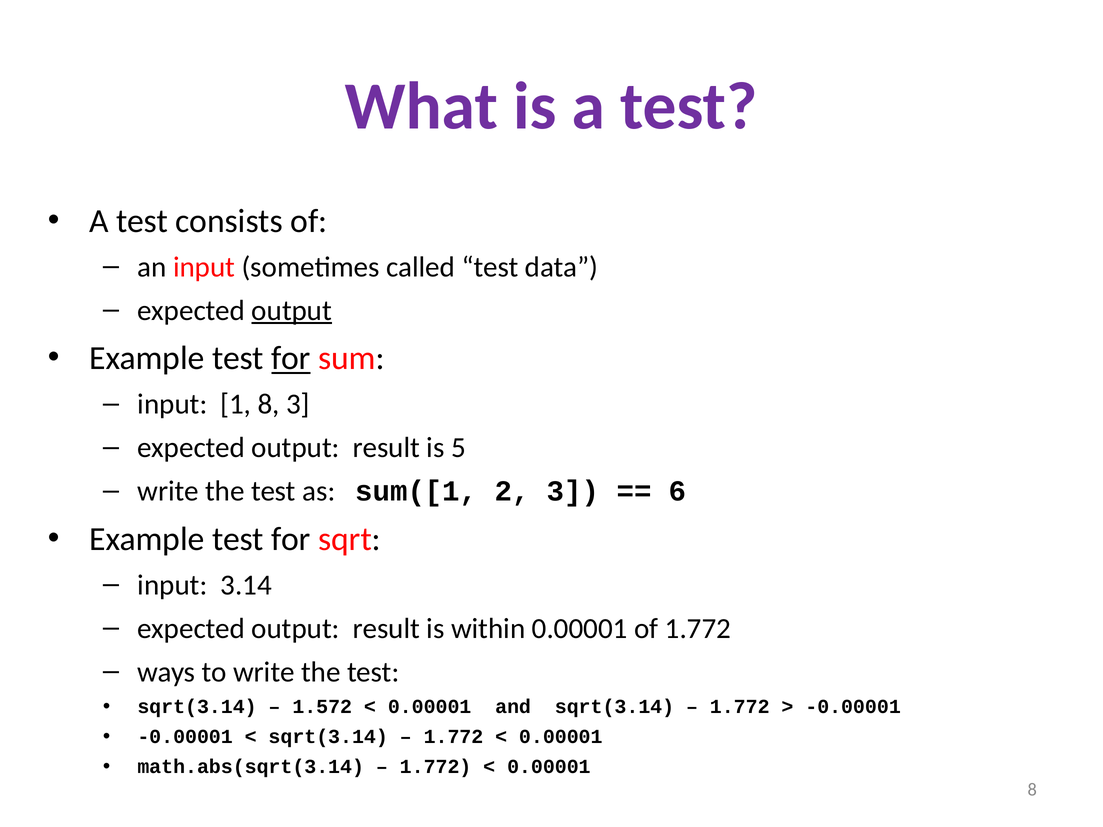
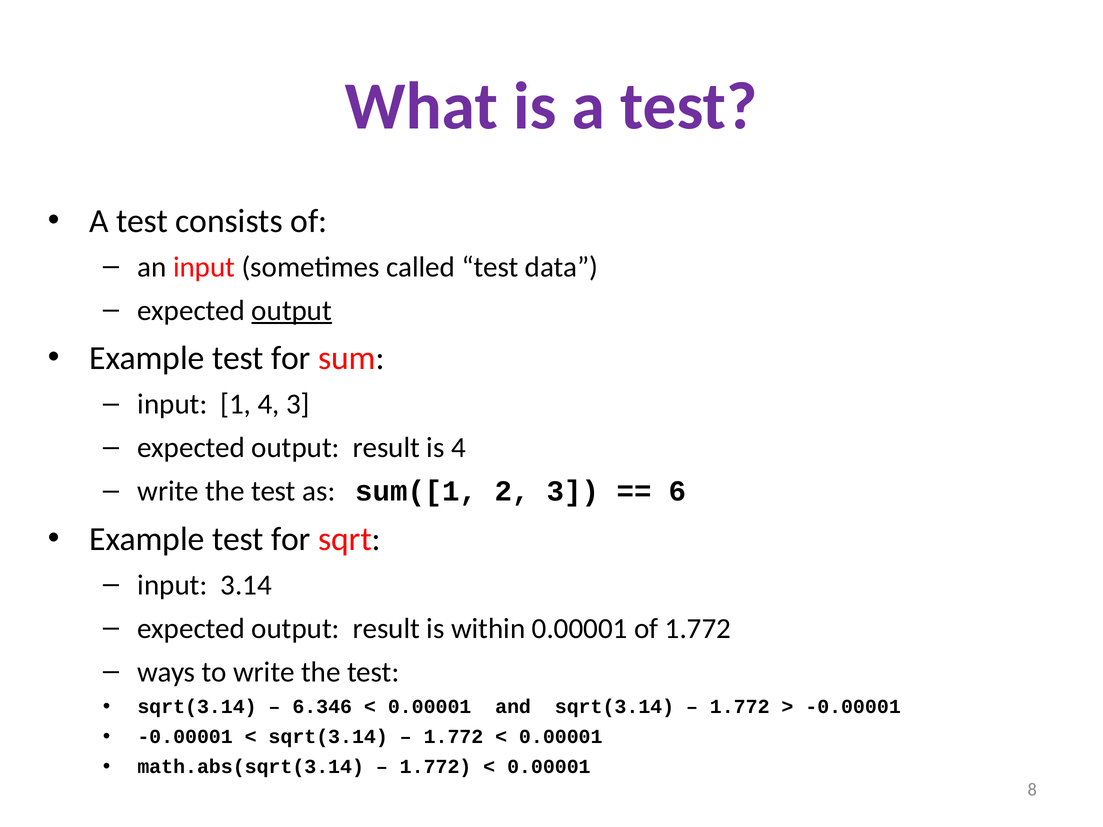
for underline: present -> none (291, 358)
1 8: 8 -> 4 (269, 404)
is 5: 5 -> 4 (458, 448)
1.572: 1.572 -> 6.346 (322, 707)
